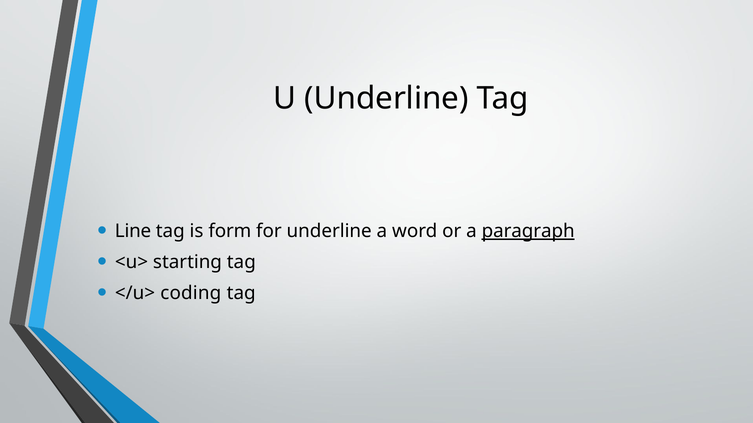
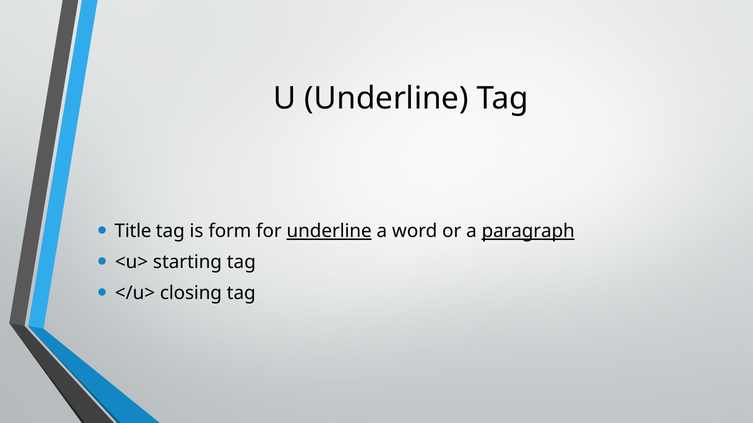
Line: Line -> Title (133, 231)
underline underline: none -> present (329, 231)
coding: coding -> closing (191, 294)
